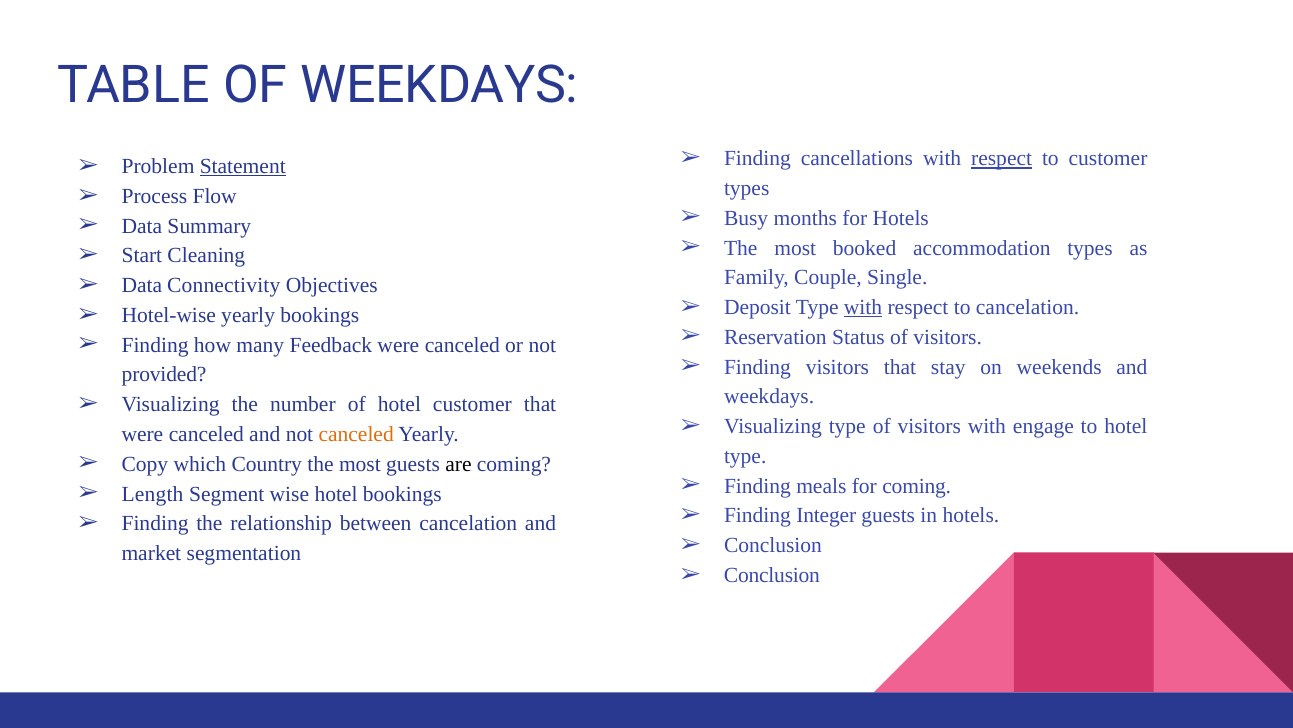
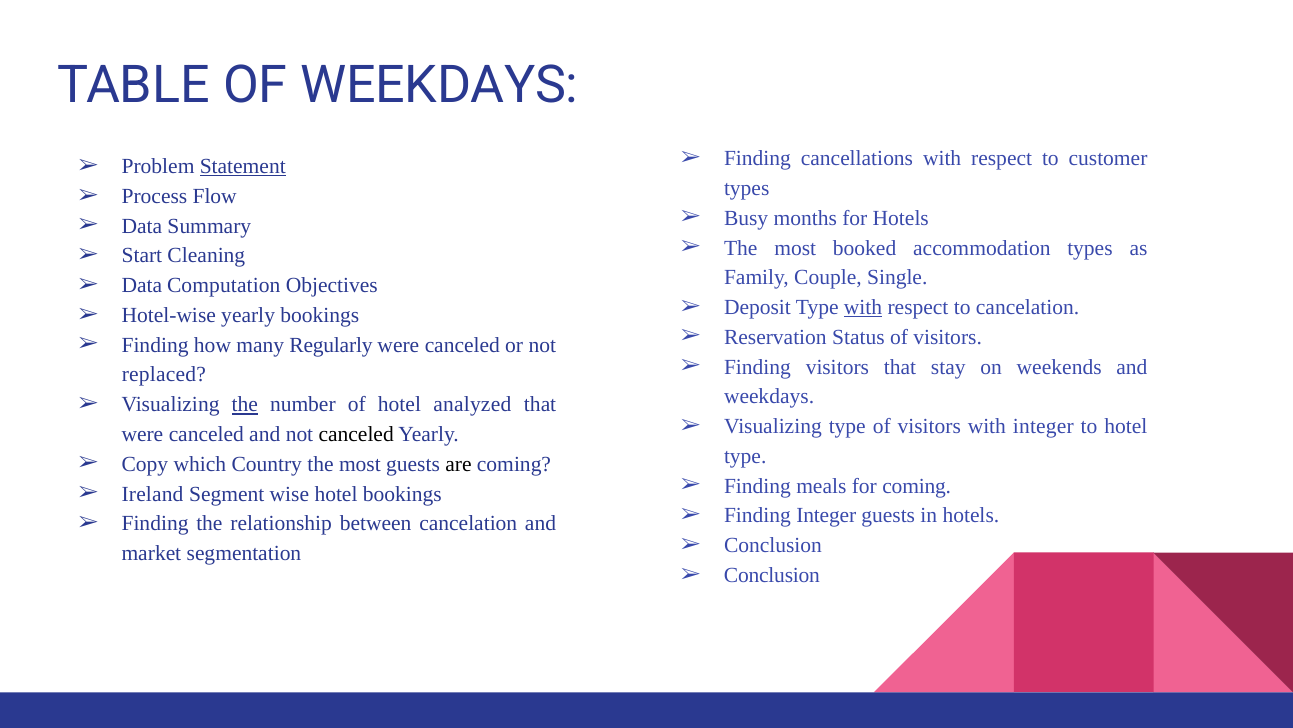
respect underline: present -> none (1002, 158)
Connectivity: Connectivity -> Computation (224, 285)
Feedback: Feedback -> Regularly (331, 345)
provided: provided -> replaced (164, 375)
the underline: none -> present (245, 404)
hotel customer: customer -> analyzed (472, 404)
with engage: engage -> integer (1043, 426)
canceled colour: orange -> black (356, 434)
Length: Length -> Ireland (153, 493)
